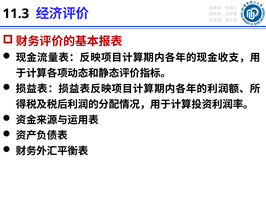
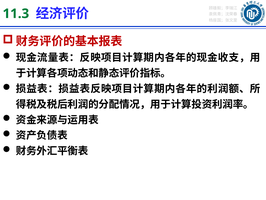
11.3 colour: black -> green (16, 14)
